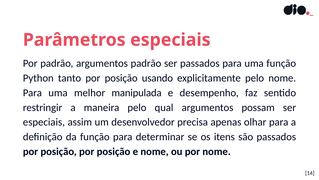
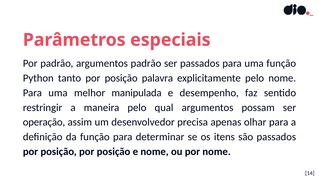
usando: usando -> palavra (157, 78)
especiais: especiais -> operação (44, 122)
